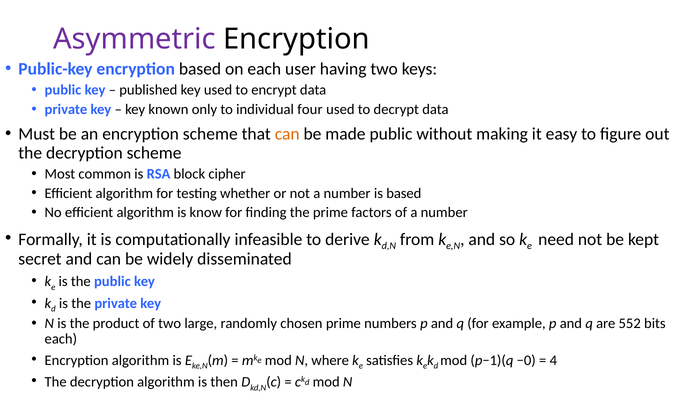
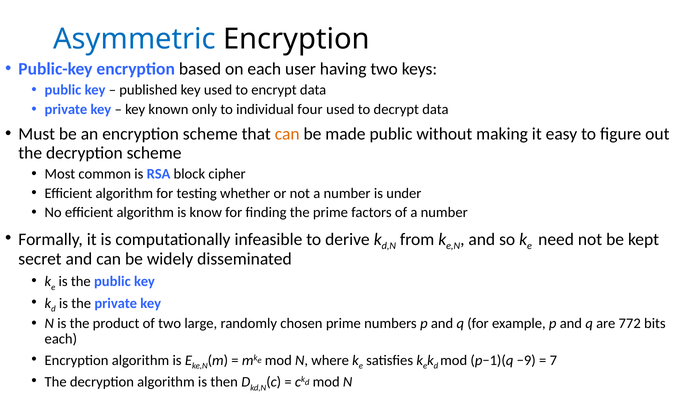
Asymmetric colour: purple -> blue (135, 39)
is based: based -> under (404, 193)
552: 552 -> 772 (630, 323)
−0: −0 -> −9 (526, 360)
4: 4 -> 7 (553, 360)
